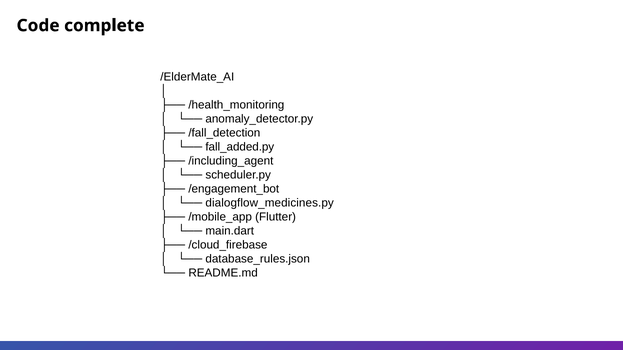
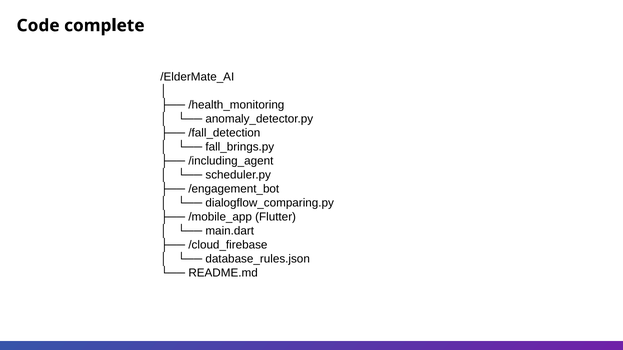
fall_added.py: fall_added.py -> fall_brings.py (240, 147)
dialogflow_medicines.py: dialogflow_medicines.py -> dialogflow_comparing.py (270, 203)
